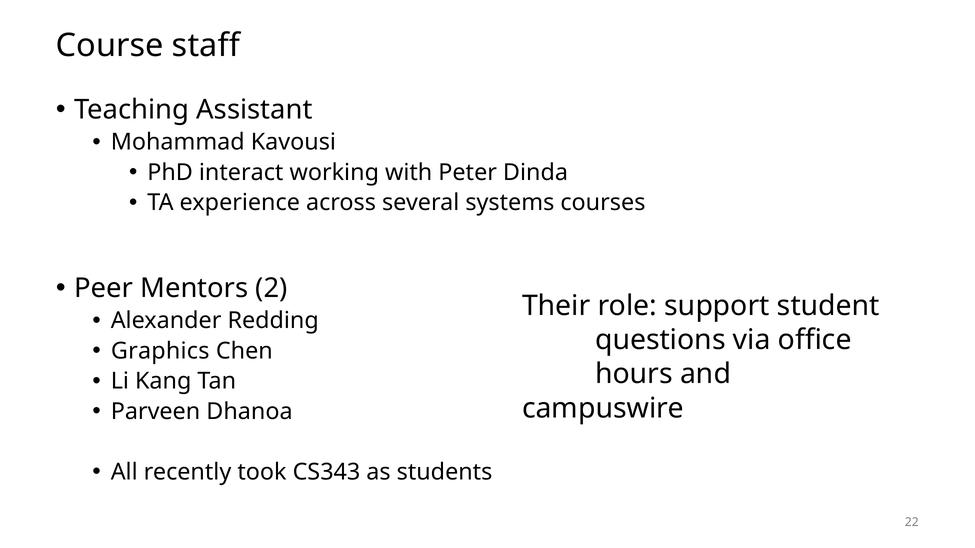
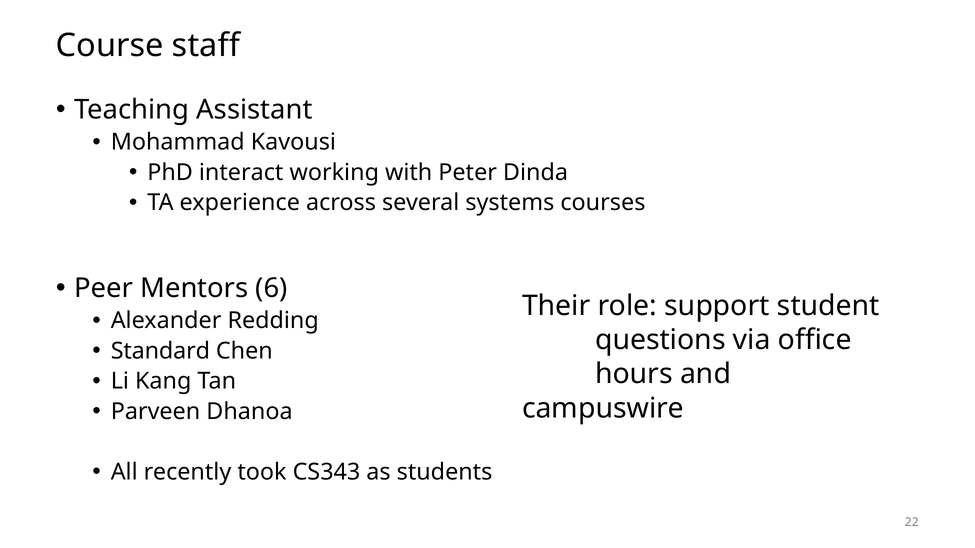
2: 2 -> 6 (272, 288)
Graphics: Graphics -> Standard (160, 351)
